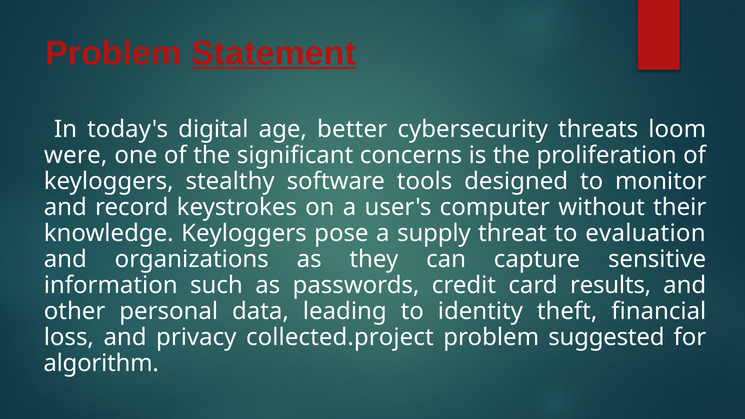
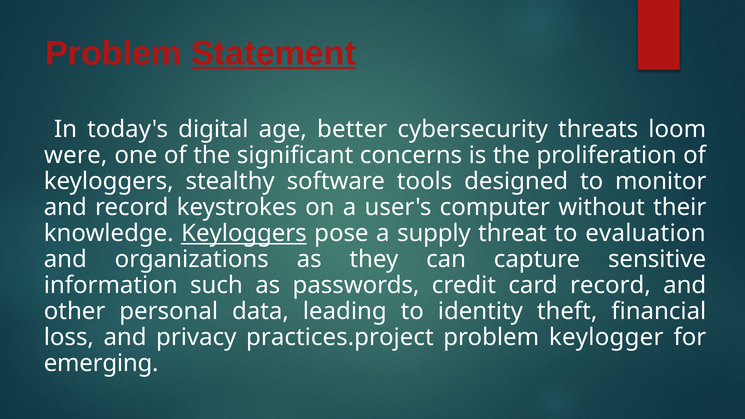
Keyloggers underline: none -> present (244, 233)
card results: results -> record (610, 285)
collected.project: collected.project -> practices.project (340, 337)
suggested: suggested -> keylogger (606, 337)
algorithm: algorithm -> emerging (101, 363)
